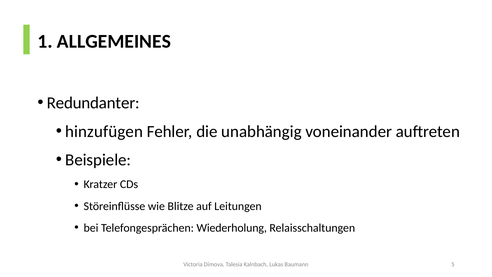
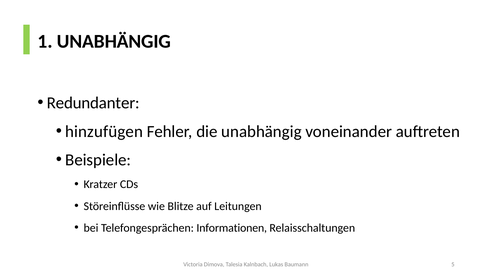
1 ALLGEMEINES: ALLGEMEINES -> UNABHÄNGIG (114, 41)
Wiederholung: Wiederholung -> Informationen (232, 228)
